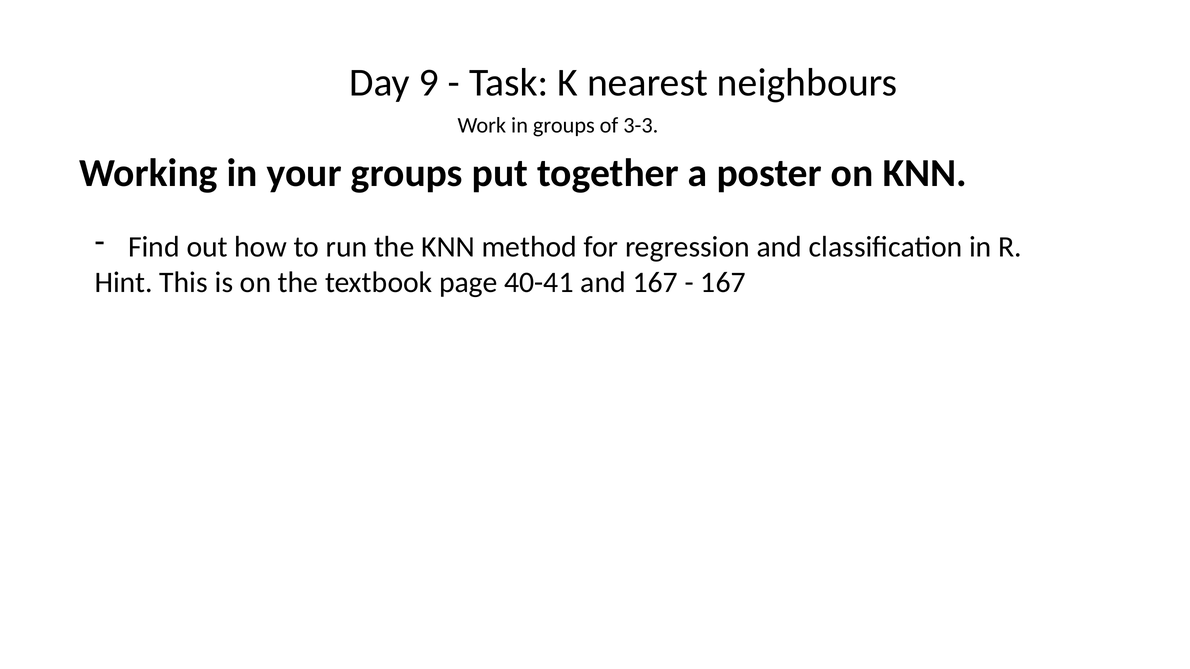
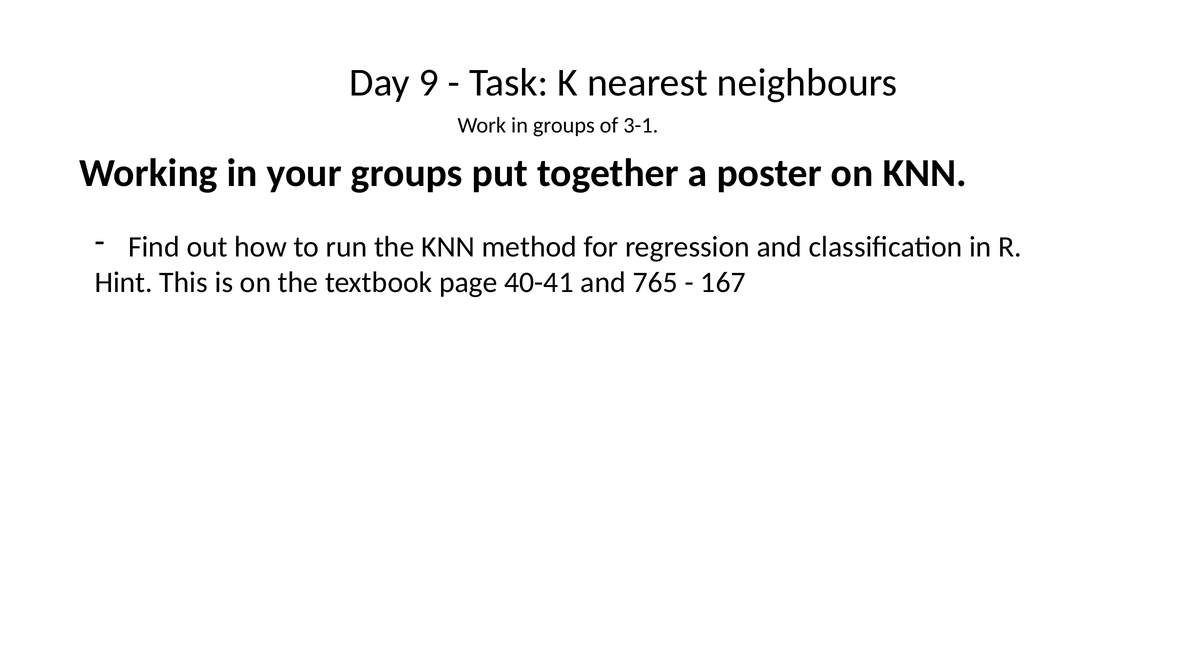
3-3: 3-3 -> 3-1 (641, 126)
and 167: 167 -> 765 (655, 283)
